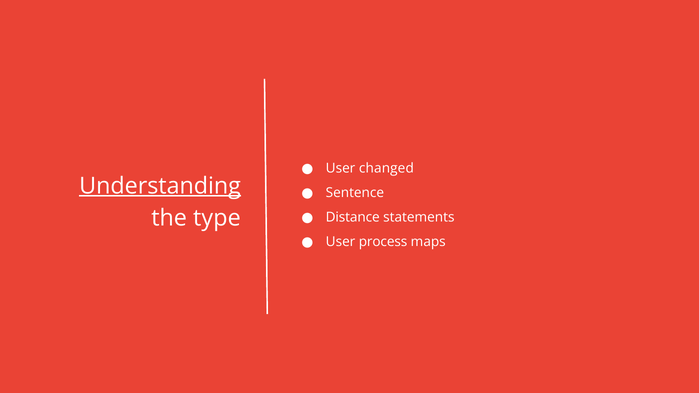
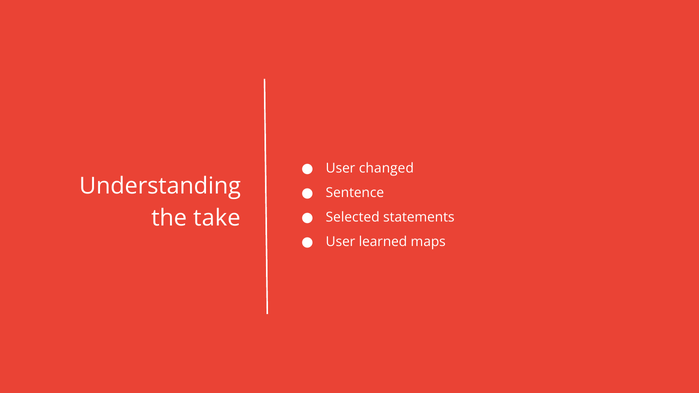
Understanding underline: present -> none (160, 186)
type: type -> take (217, 218)
Distance: Distance -> Selected (353, 217)
process: process -> learned (383, 242)
